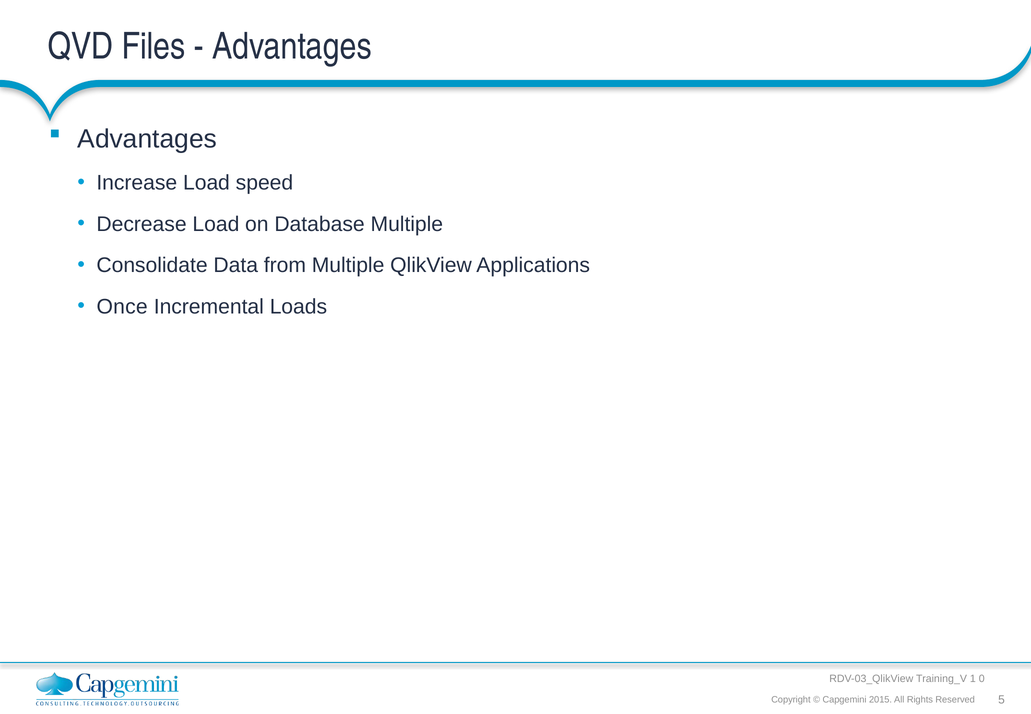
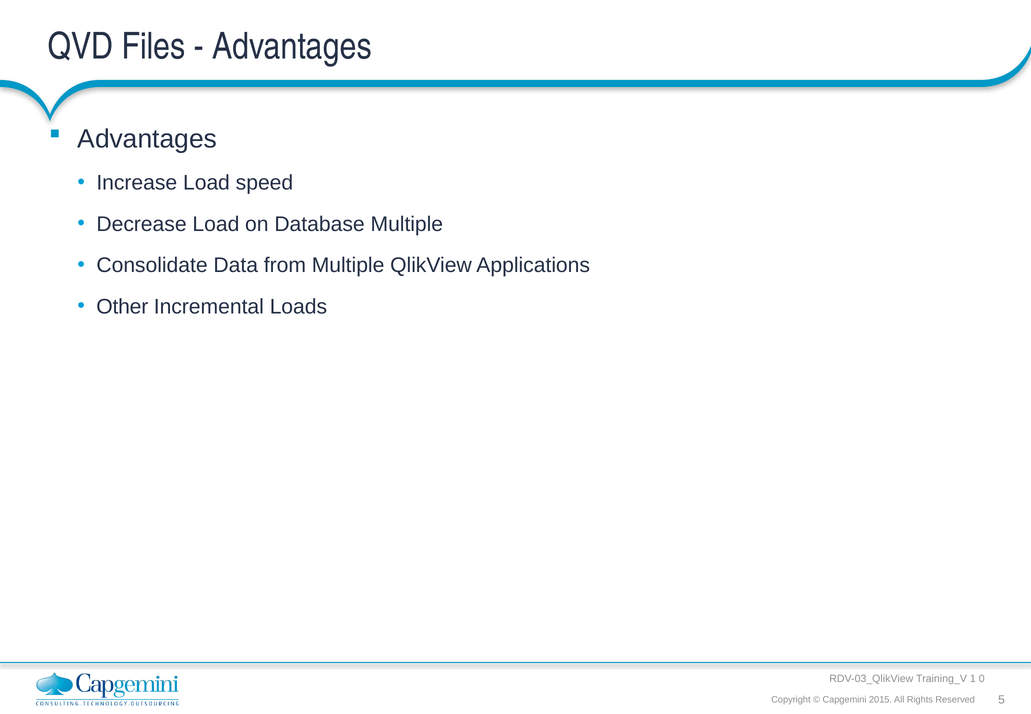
Once: Once -> Other (122, 307)
